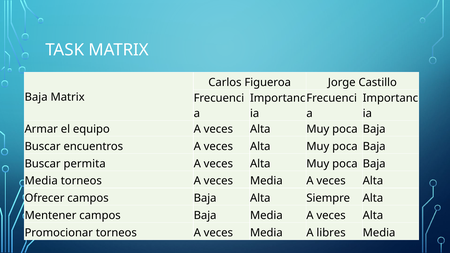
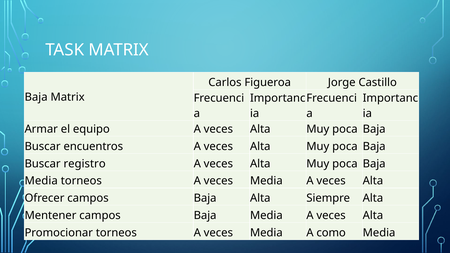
permita: permita -> registro (85, 164)
libres: libres -> como (331, 233)
